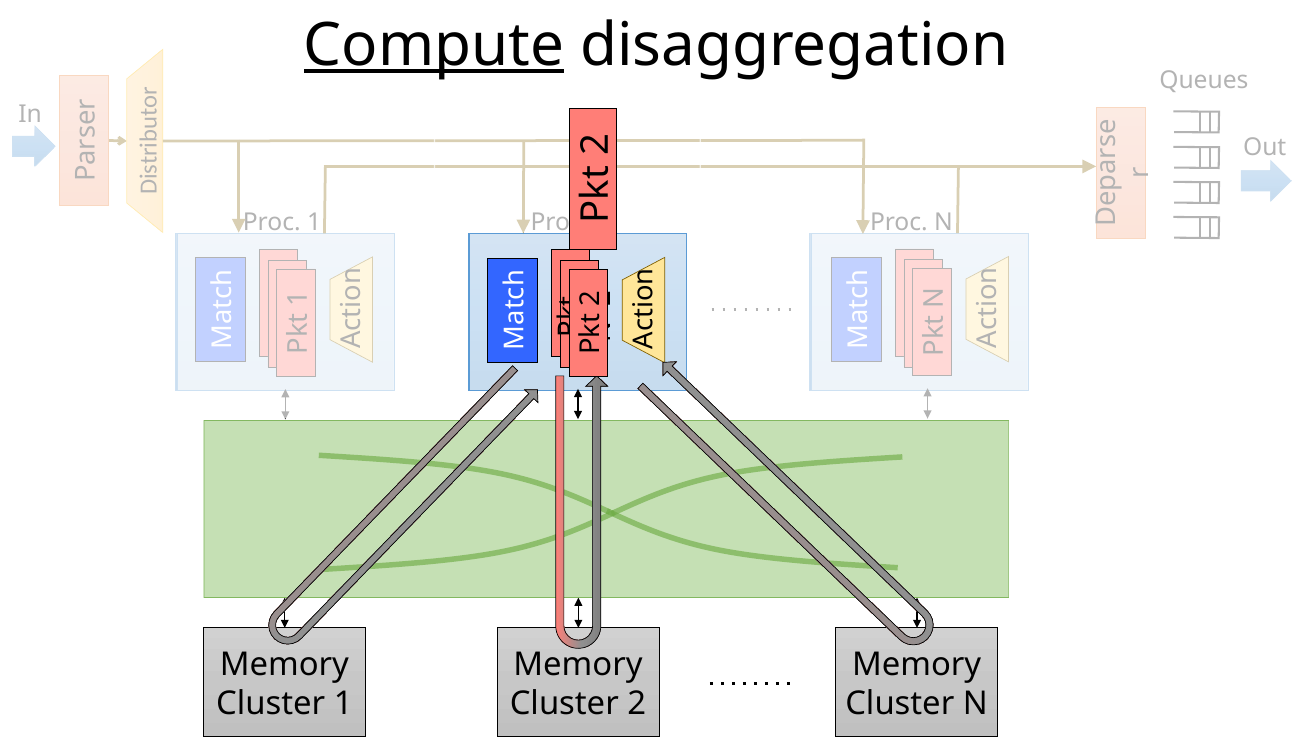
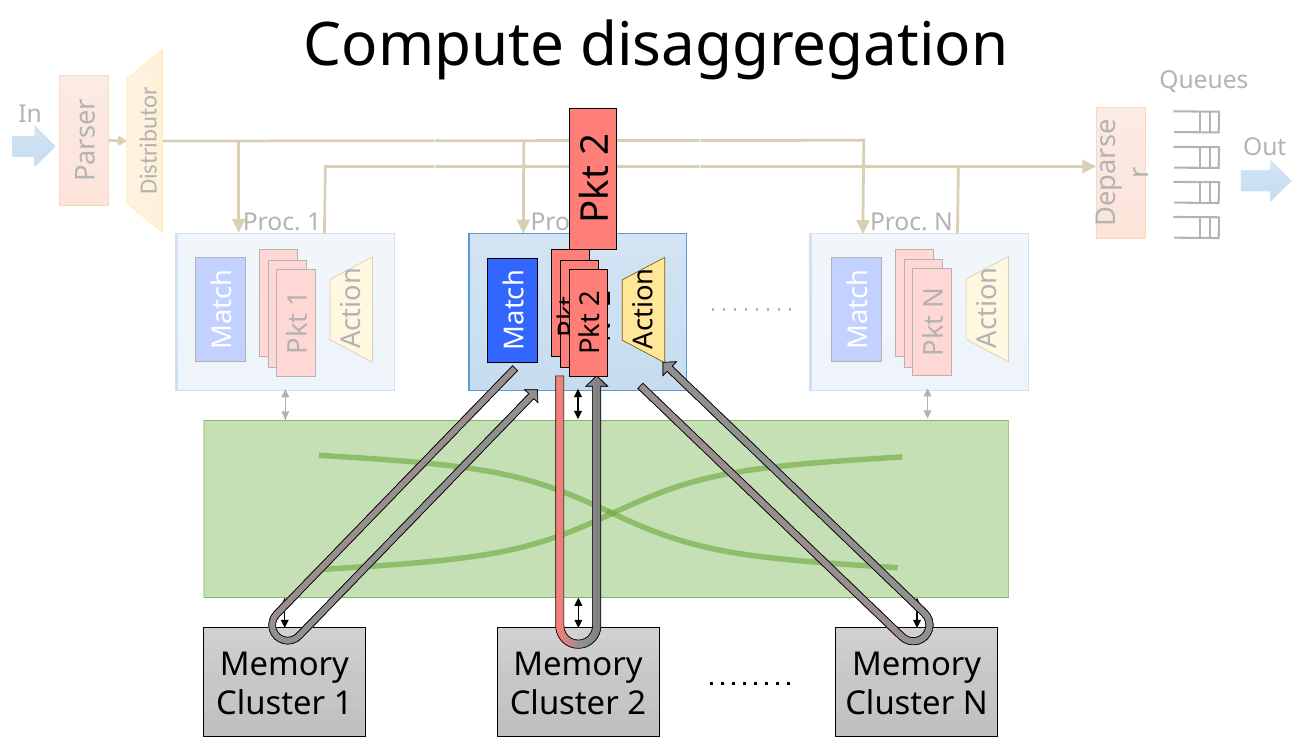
Compute underline: present -> none (434, 45)
